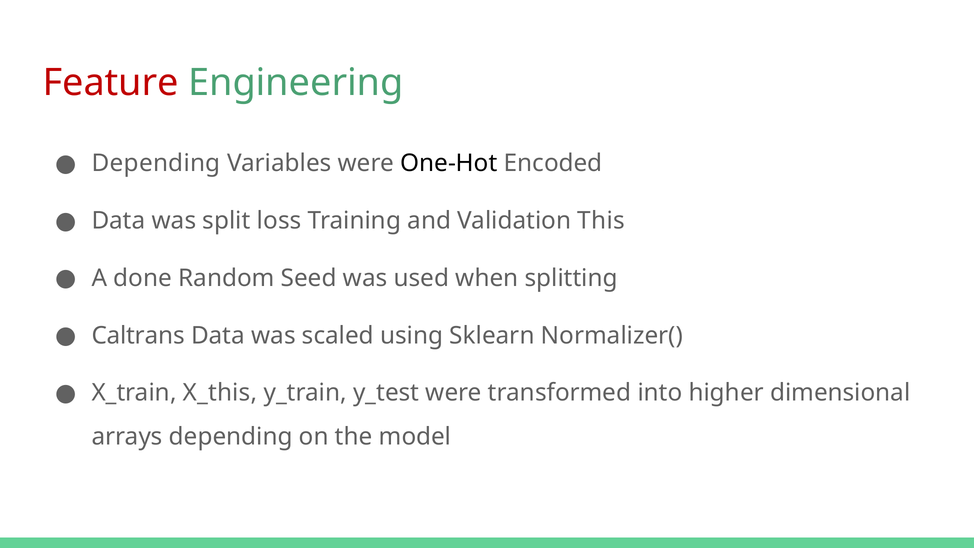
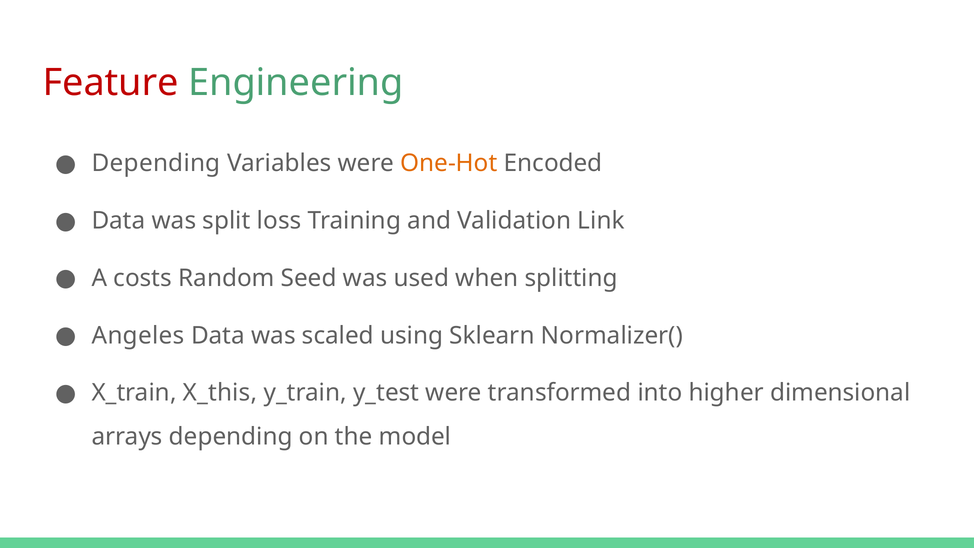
One-Hot colour: black -> orange (449, 163)
This: This -> Link (601, 221)
done: done -> costs (143, 278)
Caltrans: Caltrans -> Angeles (138, 336)
